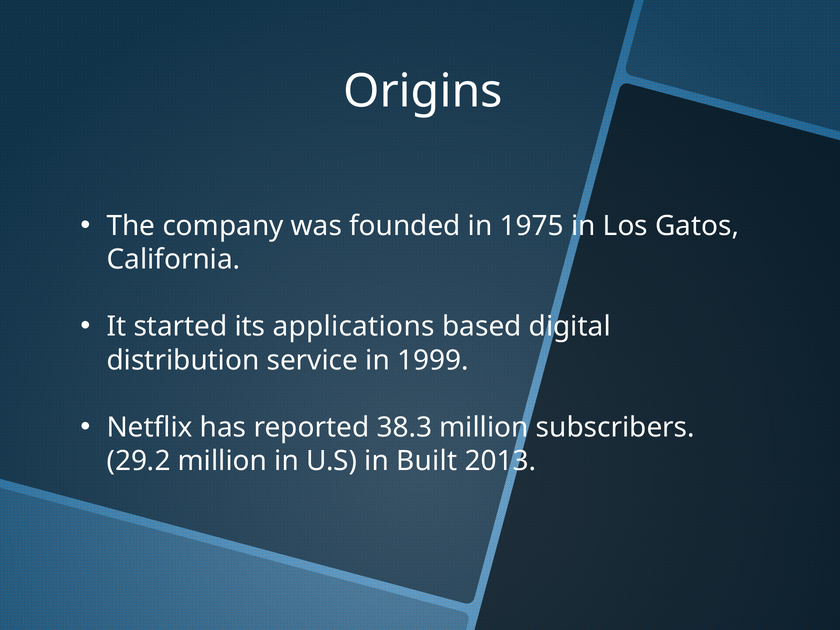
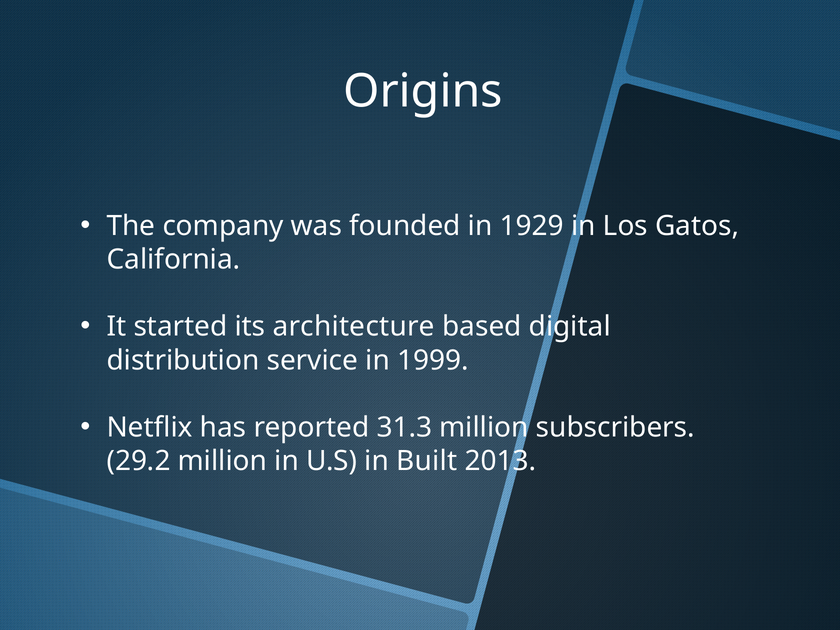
1975: 1975 -> 1929 (532, 226)
applications: applications -> architecture (354, 327)
38.3: 38.3 -> 31.3 (404, 427)
